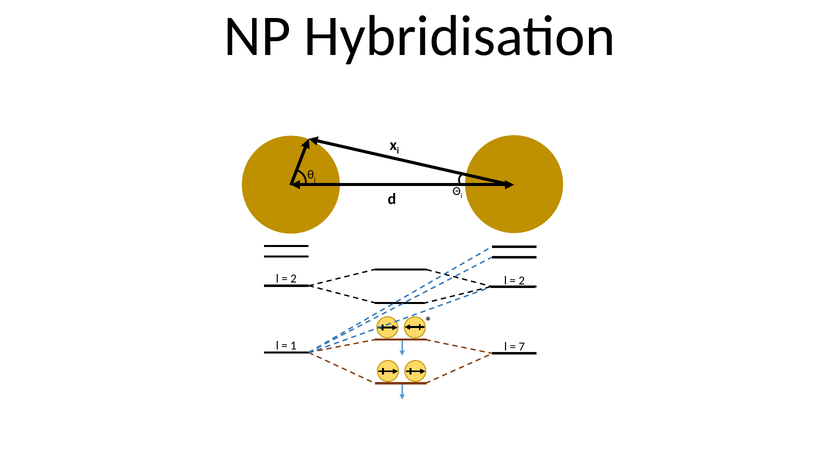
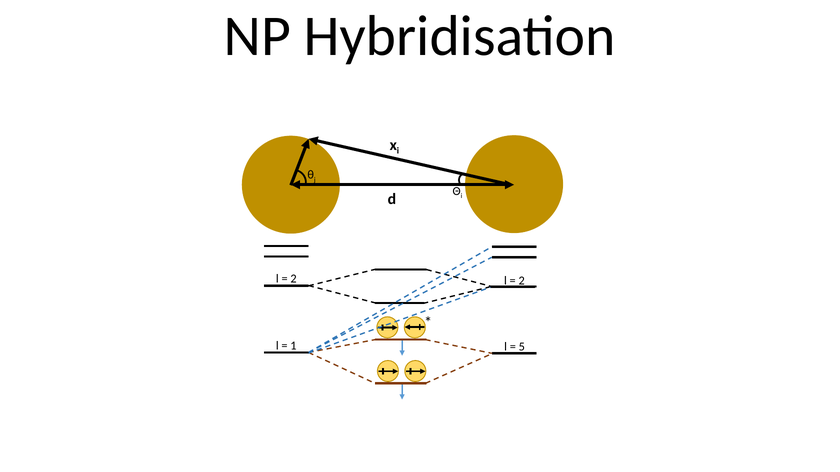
7: 7 -> 5 (522, 347)
